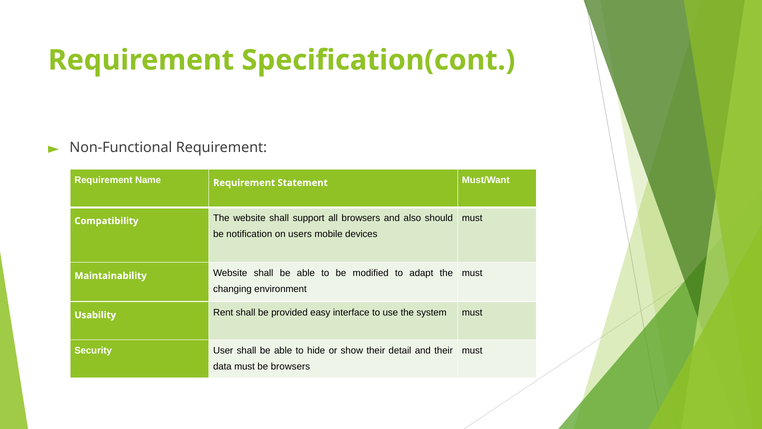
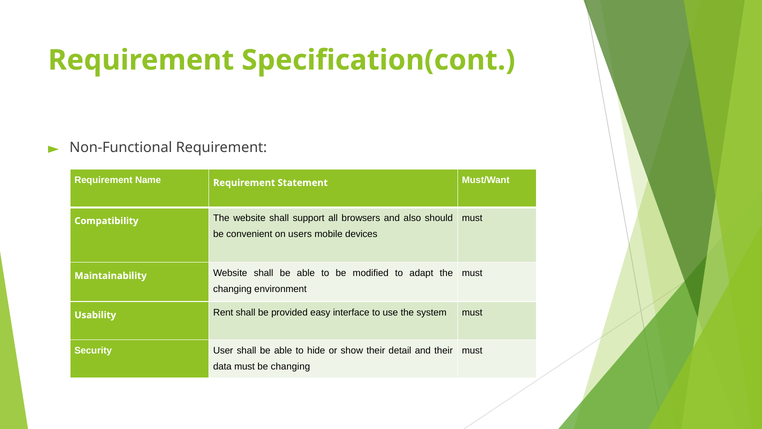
notification: notification -> convenient (249, 234)
be browsers: browsers -> changing (290, 366)
